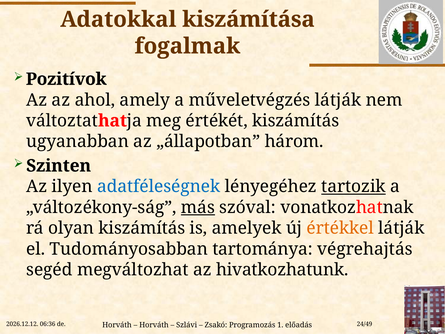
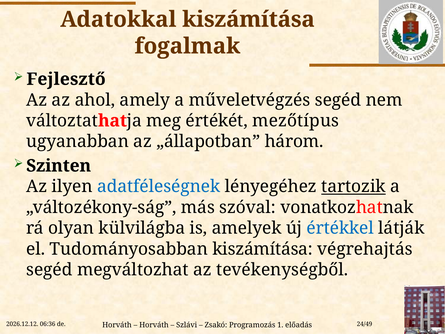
Pozitívok: Pozitívok -> Fejlesztő (66, 79)
műveletvégzés látják: látják -> segéd (338, 100)
értékét kiszámítás: kiszámítás -> mezőtípus (296, 121)
más underline: present -> none (198, 207)
olyan kiszámítás: kiszámítás -> külvilágba (142, 228)
értékkel colour: orange -> blue (340, 228)
Tudományosabban tartománya: tartománya -> kiszámítása (263, 249)
hivatkozhatunk: hivatkozhatunk -> tevékenységből (282, 270)
